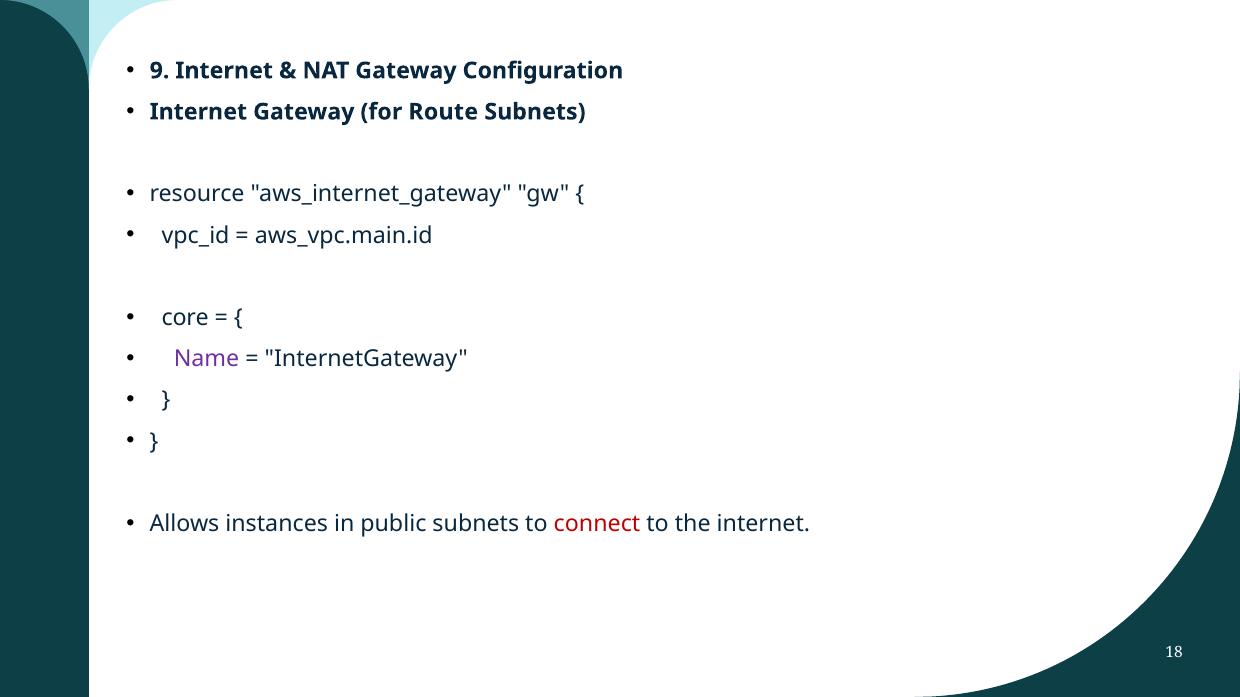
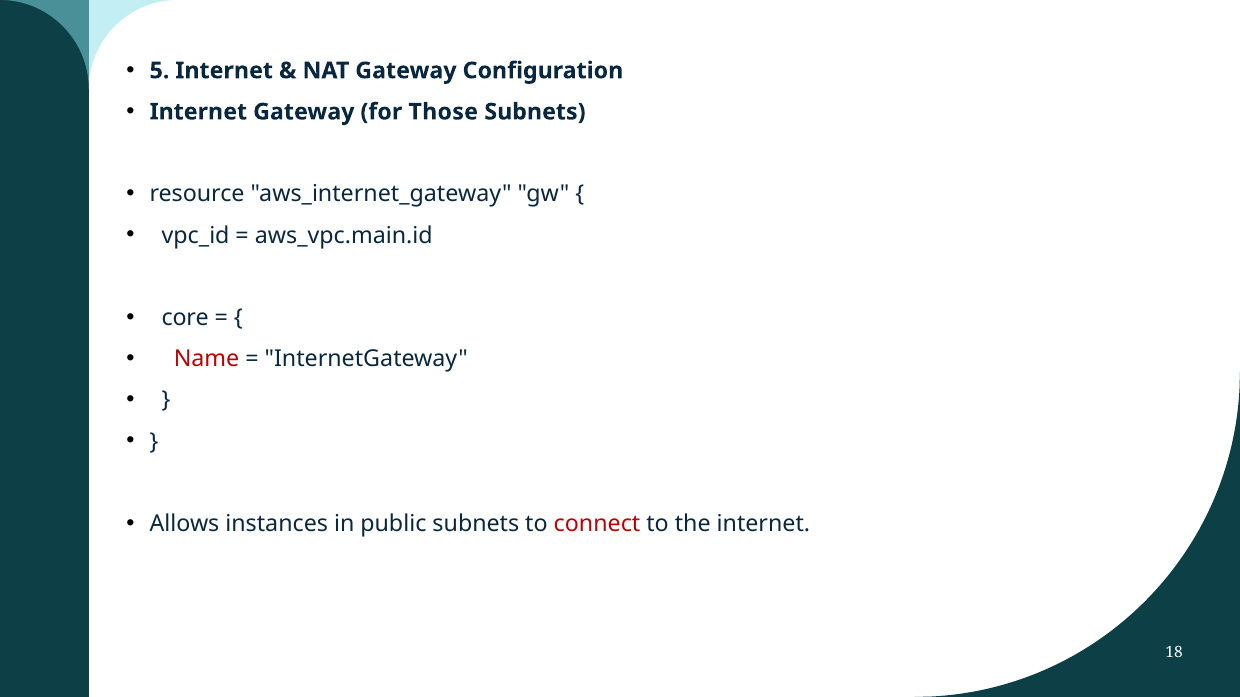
9: 9 -> 5 (159, 71)
Route: Route -> Those (443, 112)
Name colour: purple -> red (207, 359)
